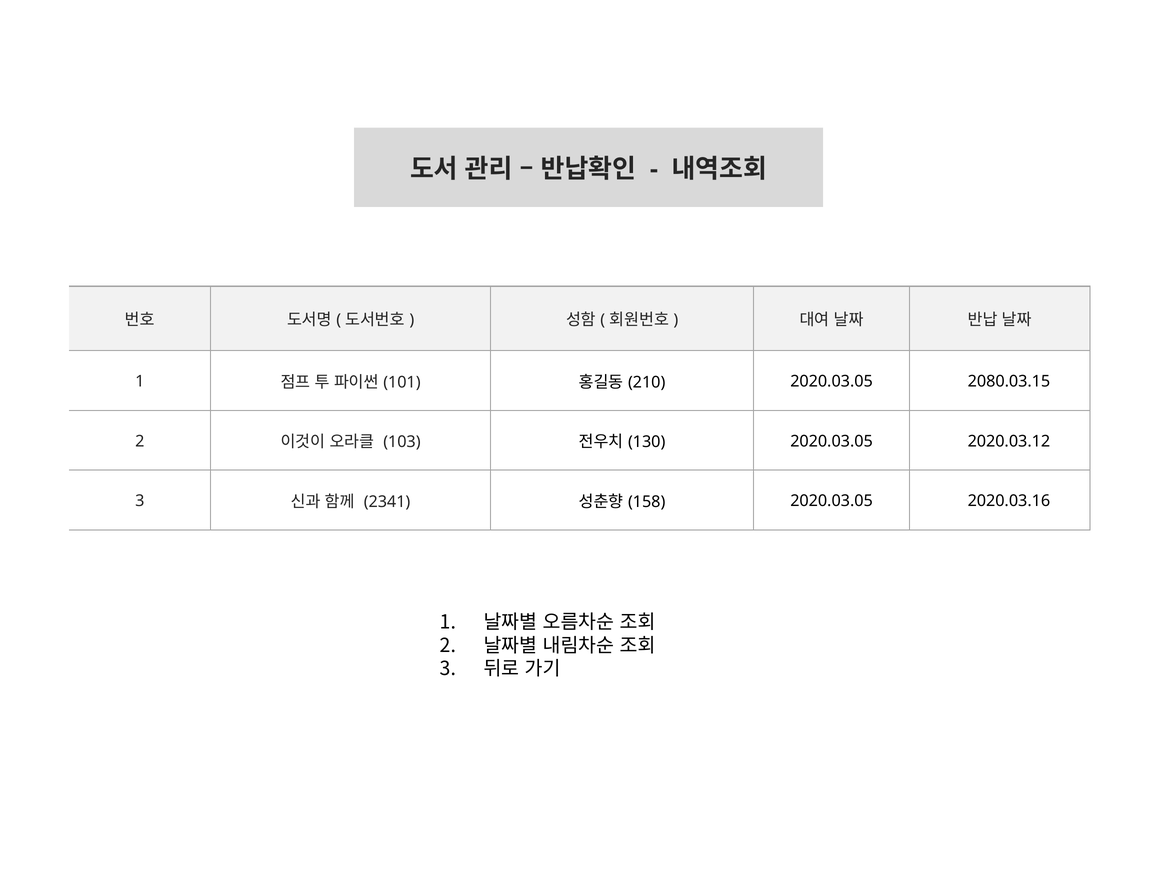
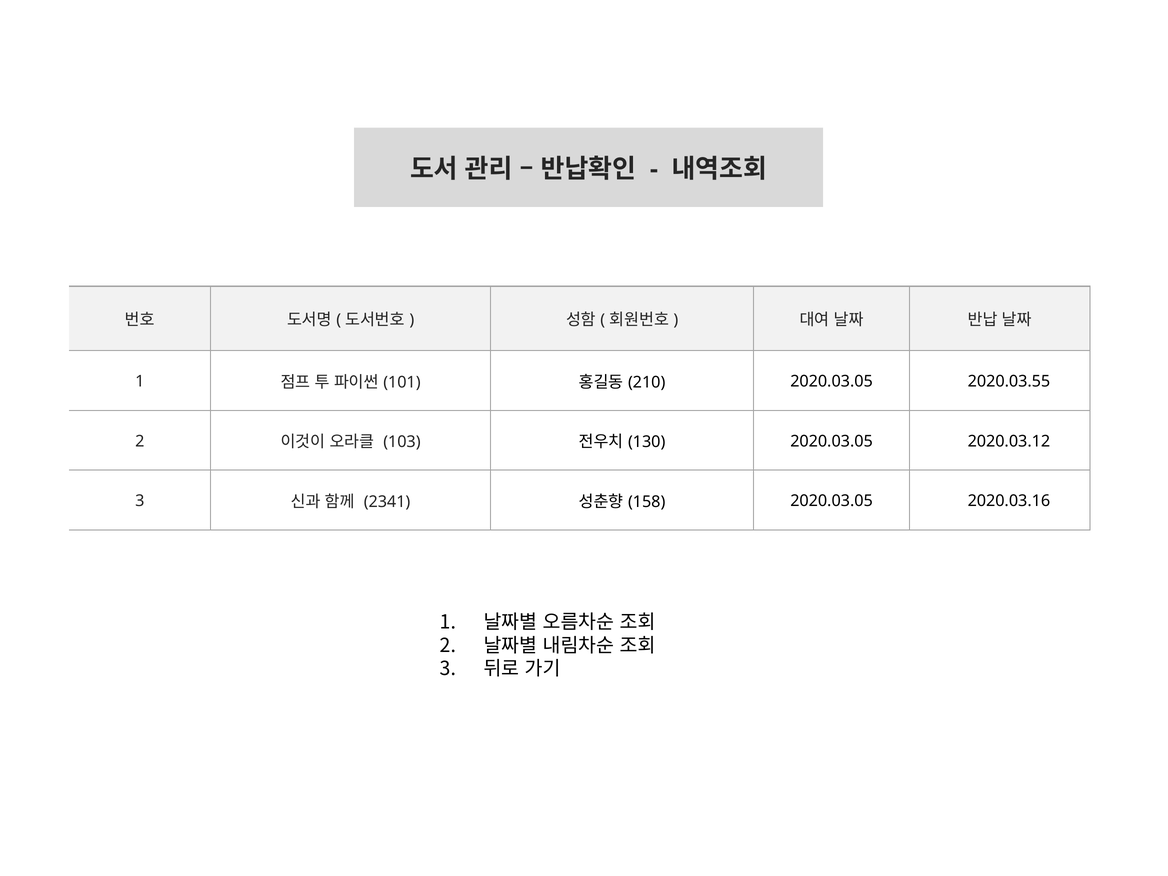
2080.03.15: 2080.03.15 -> 2020.03.55 (1009, 381)
